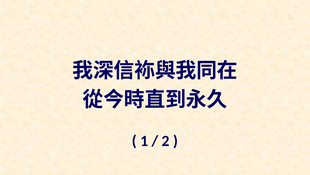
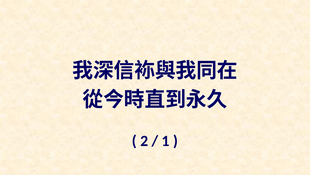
1: 1 -> 2 (144, 140)
2: 2 -> 1 (166, 140)
